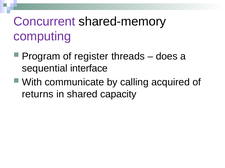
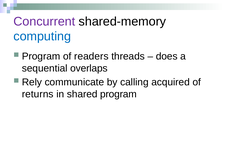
computing colour: purple -> blue (42, 36)
register: register -> readers (91, 57)
interface: interface -> overlaps (89, 69)
With: With -> Rely (32, 83)
shared capacity: capacity -> program (118, 95)
